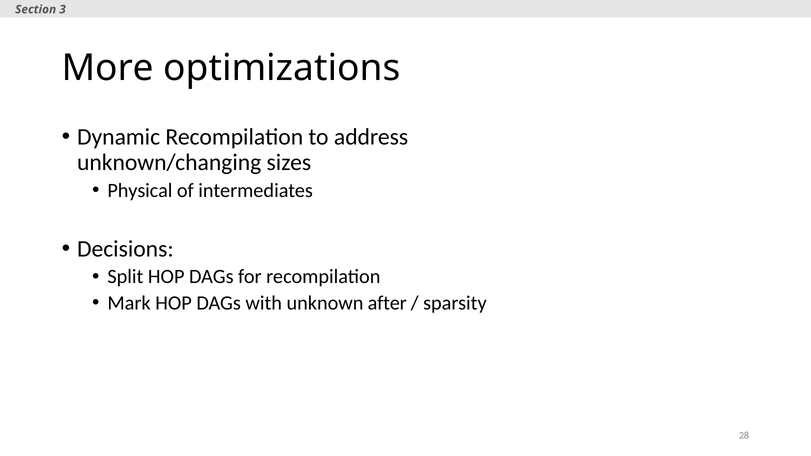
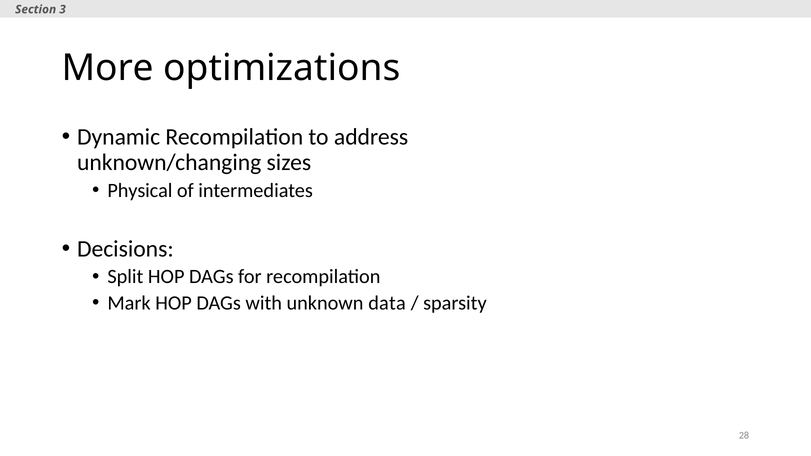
after: after -> data (387, 303)
